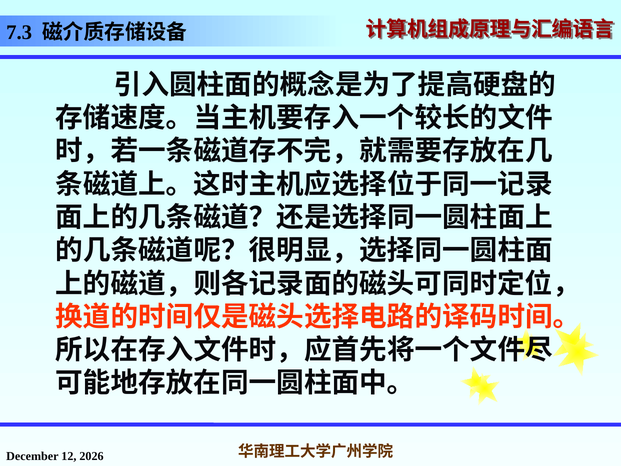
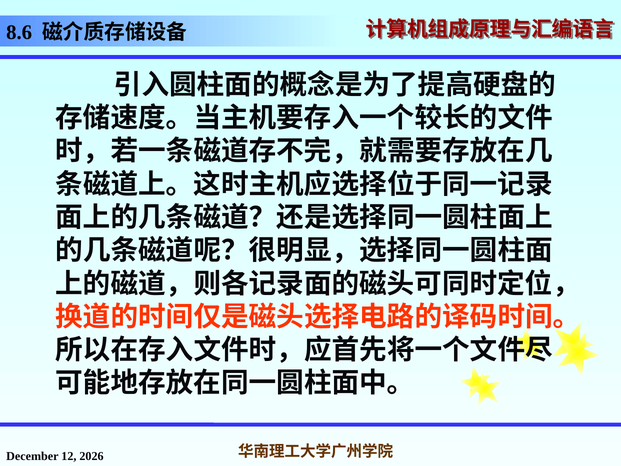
7.3: 7.3 -> 8.6 (19, 32)
